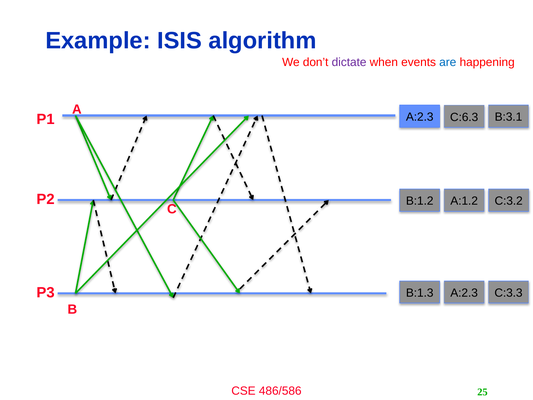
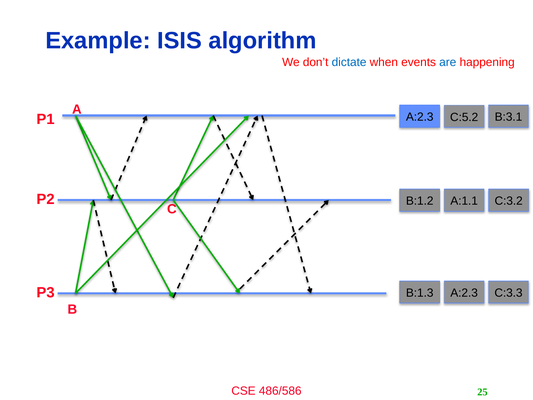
dictate colour: purple -> blue (349, 62)
C:6.3: C:6.3 -> C:5.2 (464, 117)
A:1.2: A:1.2 -> A:1.1 (464, 201)
